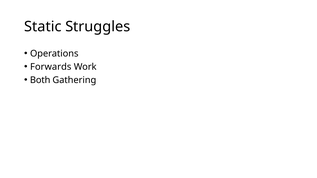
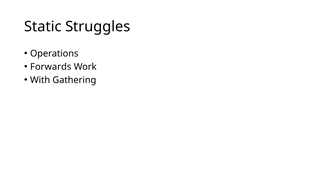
Both: Both -> With (40, 80)
